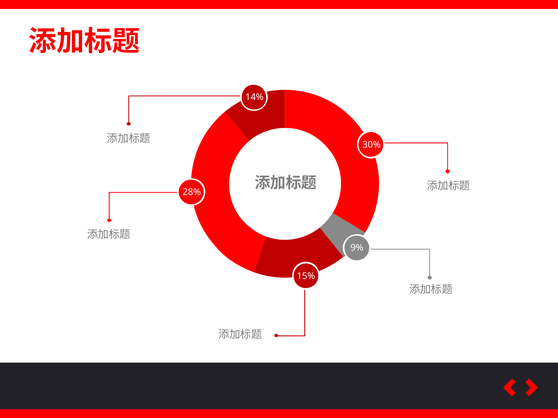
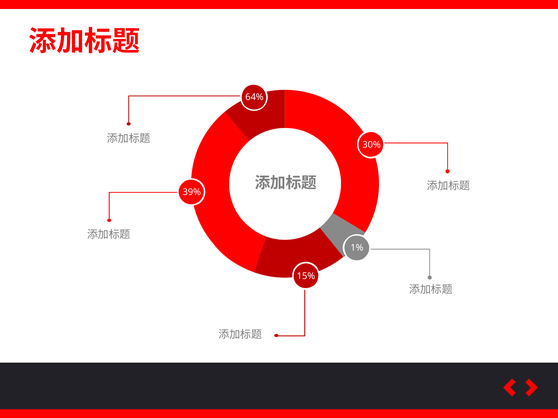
14%: 14% -> 64% (254, 97)
28%: 28% -> 39% (192, 192)
9%: 9% -> 1% (357, 248)
